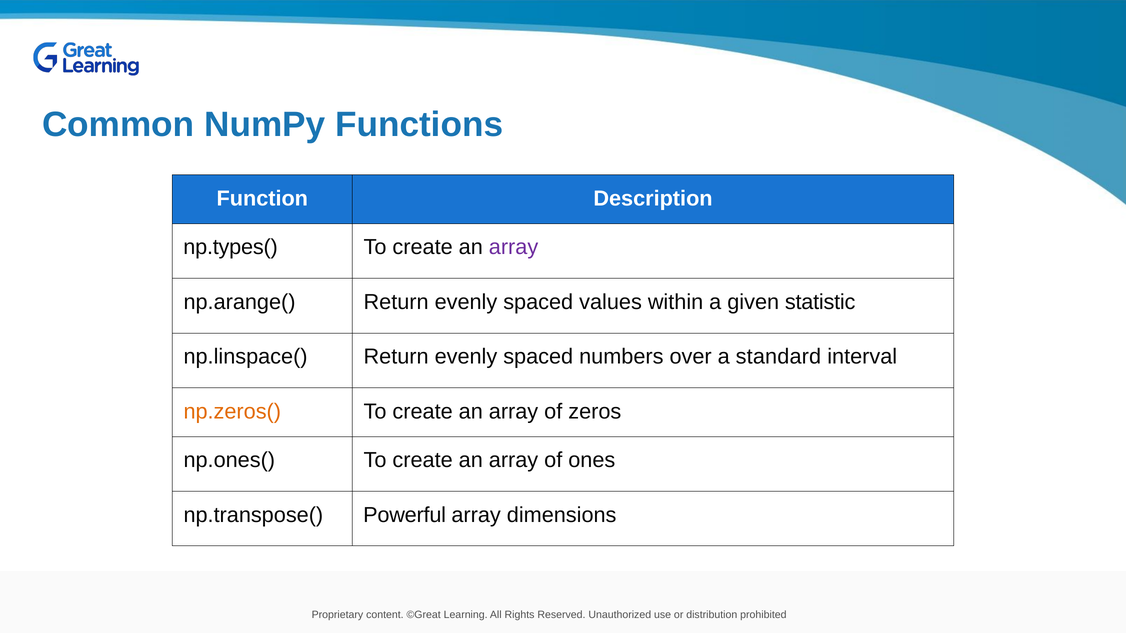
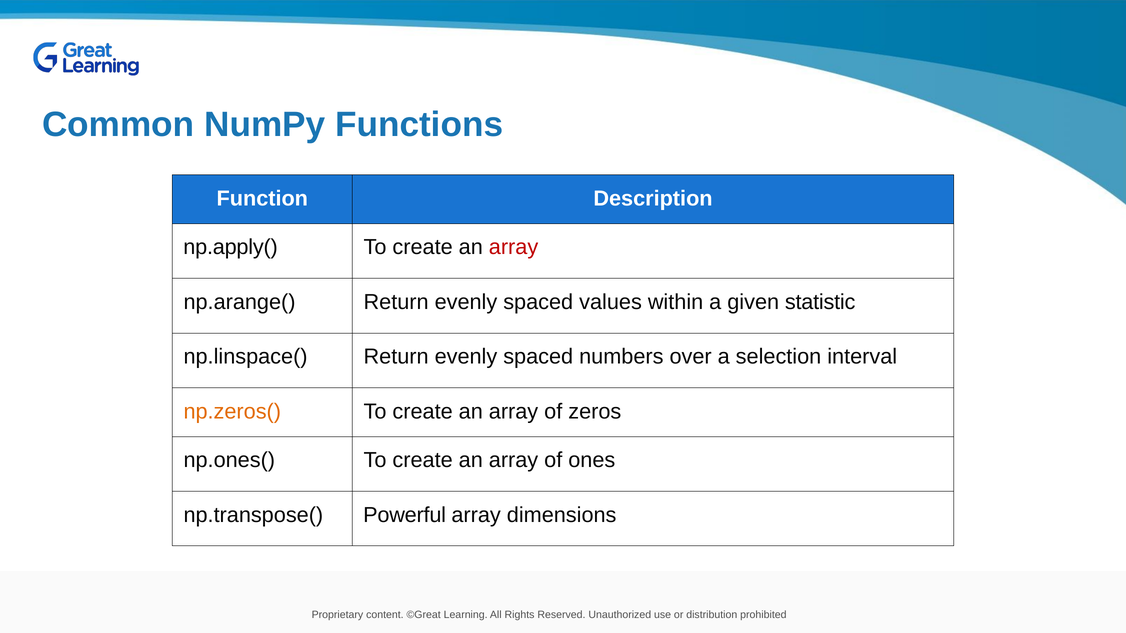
np.types(: np.types( -> np.apply( (231, 247)
array colour: purple -> red (514, 247)
standard: standard -> selection (779, 357)
